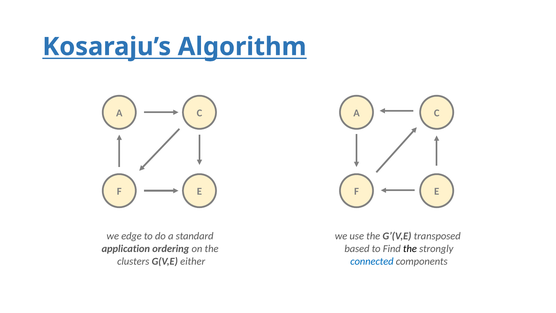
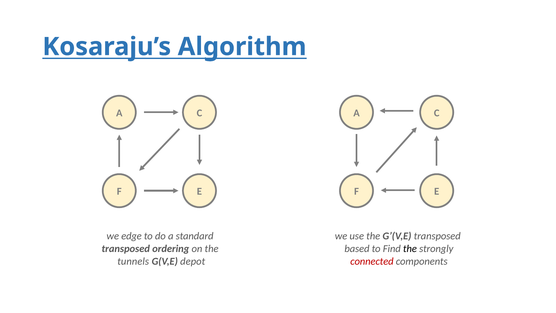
application: application -> transposed (126, 249)
clusters: clusters -> tunnels (133, 261)
either: either -> depot (193, 261)
connected colour: blue -> red (372, 261)
